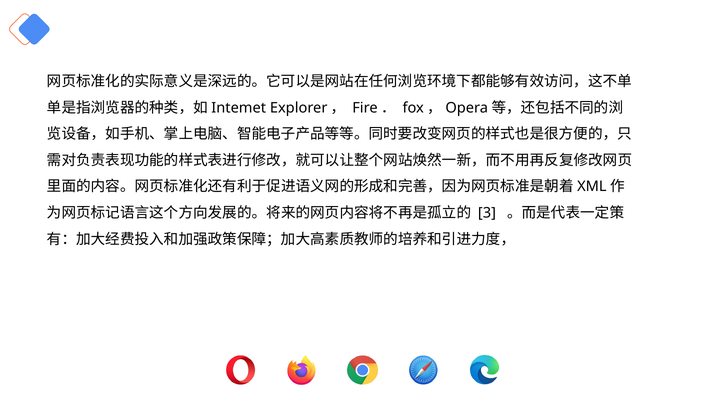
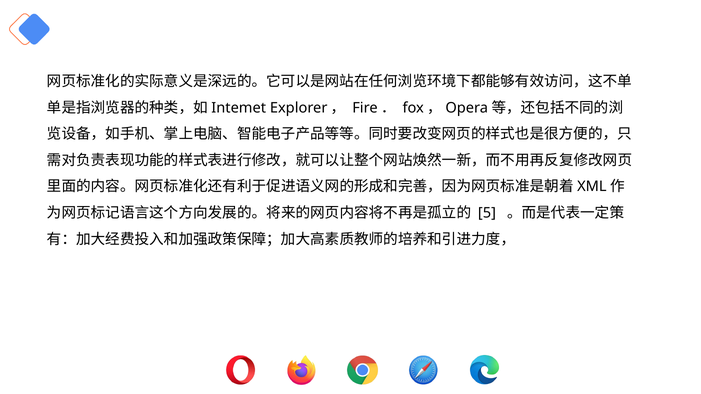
3: 3 -> 5 (487, 213)
